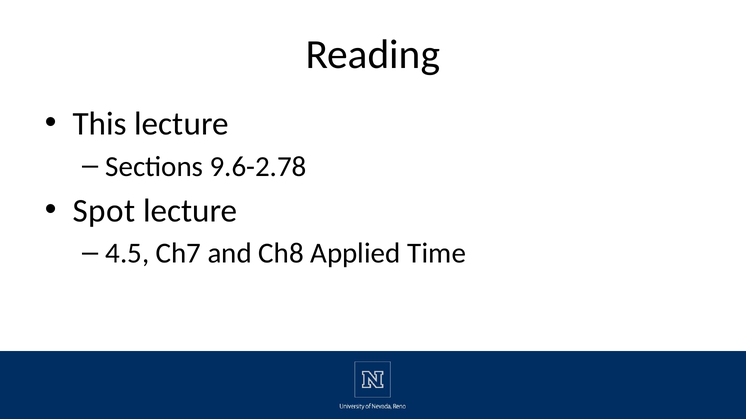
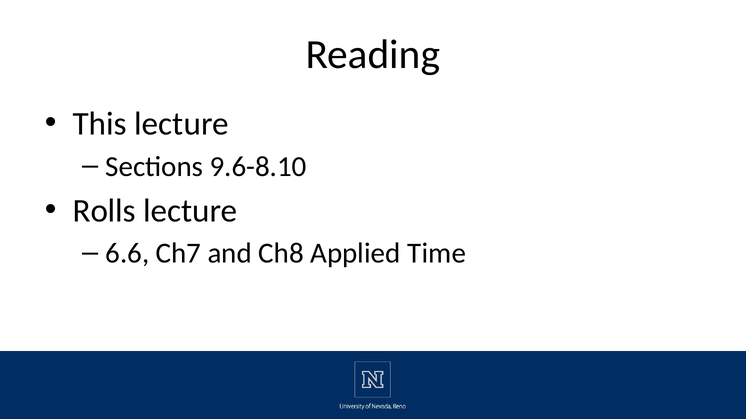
9.6-2.78: 9.6-2.78 -> 9.6-8.10 (258, 167)
Spot: Spot -> Rolls (104, 211)
4.5: 4.5 -> 6.6 (127, 254)
